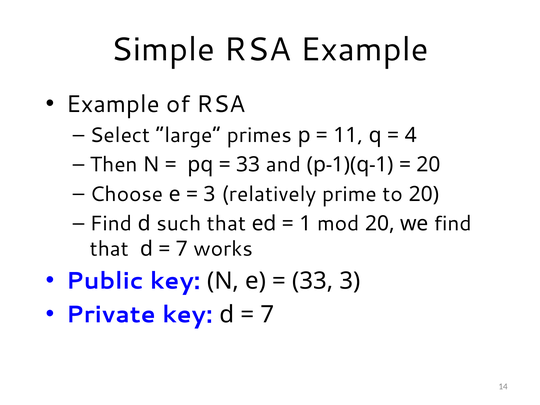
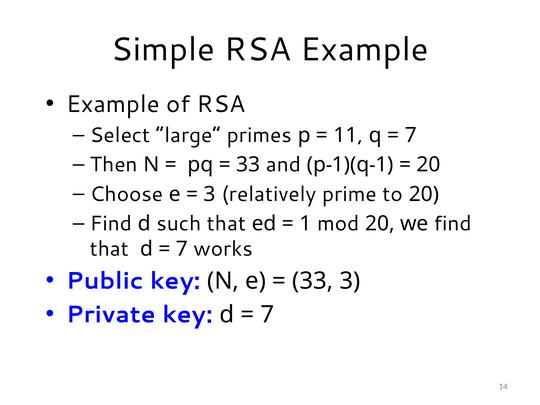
4: 4 -> 7 (411, 135)
